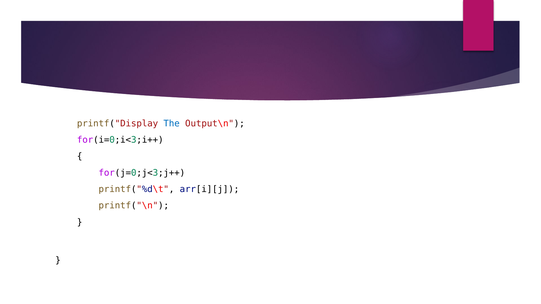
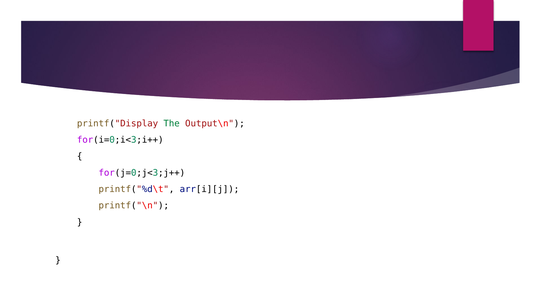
The colour: blue -> green (172, 124)
